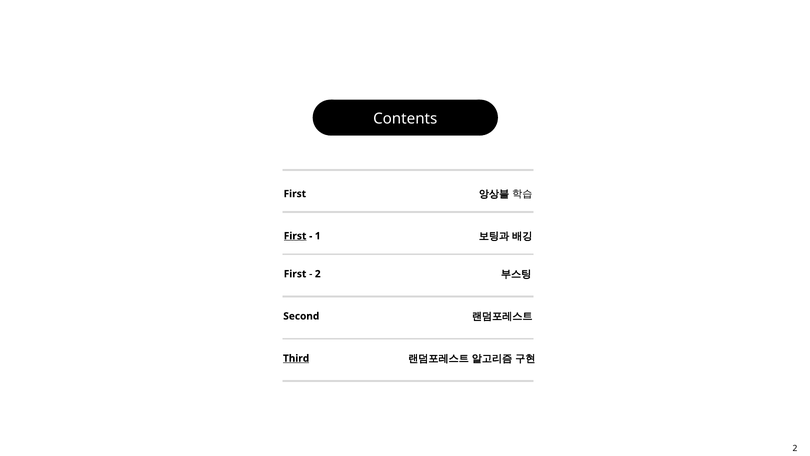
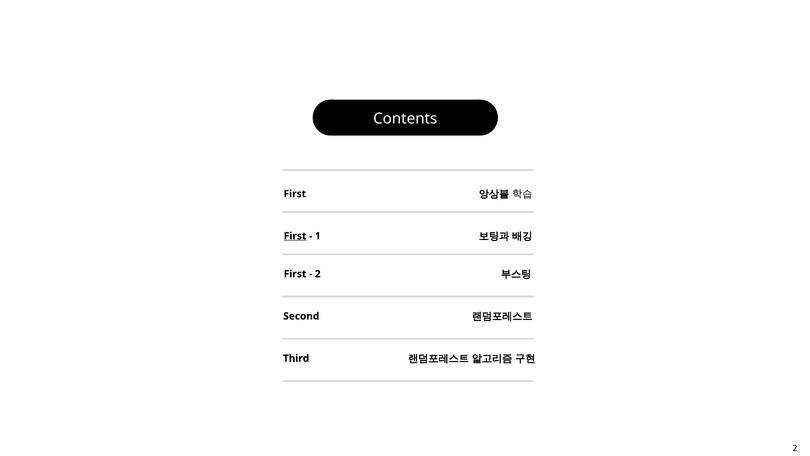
Third underline: present -> none (296, 358)
